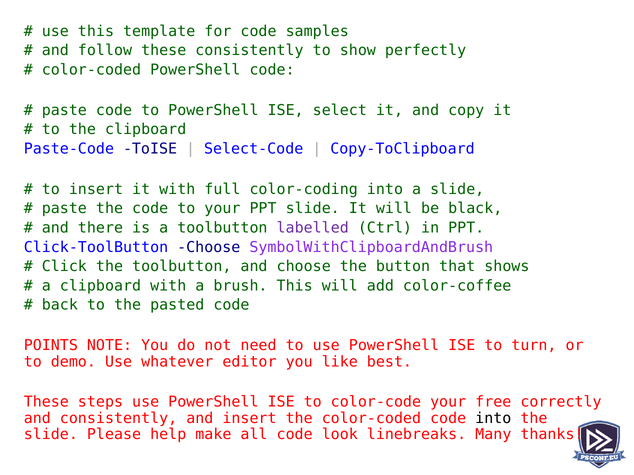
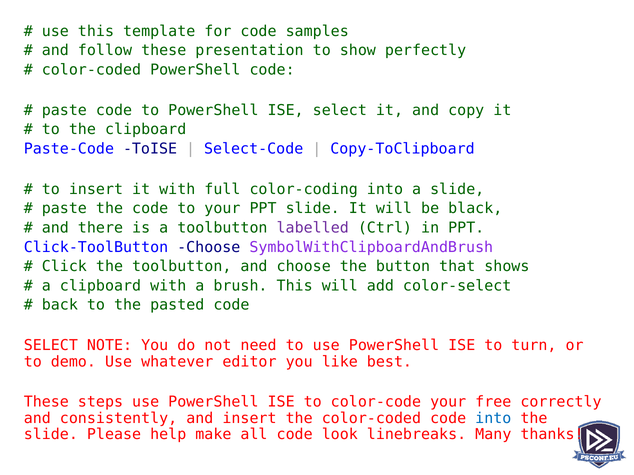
these consistently: consistently -> presentation (249, 51)
color-coffee: color-coffee -> color-select (457, 286)
POINTS: POINTS -> SELECT (51, 346)
into colour: black -> blue (493, 419)
